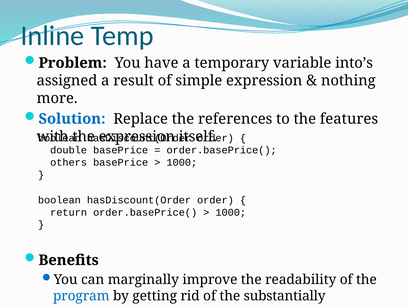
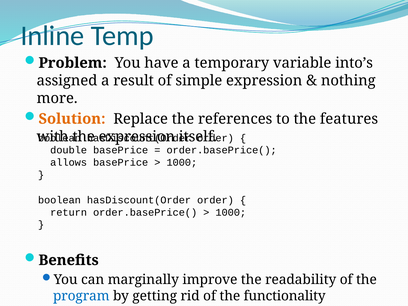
Solution colour: blue -> orange (72, 119)
others: others -> allows (69, 163)
substantially: substantially -> functionality (285, 296)
